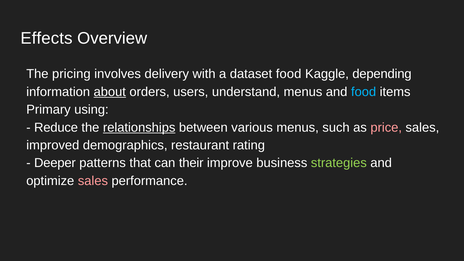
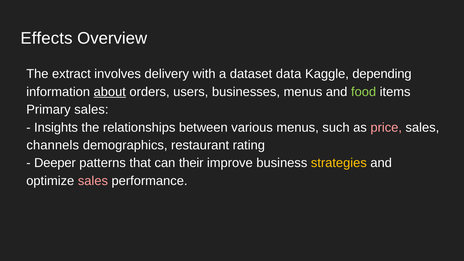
pricing: pricing -> extract (71, 74)
dataset food: food -> data (289, 74)
understand: understand -> businesses (246, 92)
food colour: light blue -> light green (364, 92)
Primary using: using -> sales (91, 110)
Reduce: Reduce -> Insights (56, 127)
relationships underline: present -> none (139, 127)
improved: improved -> channels (53, 145)
strategies colour: light green -> yellow (339, 163)
